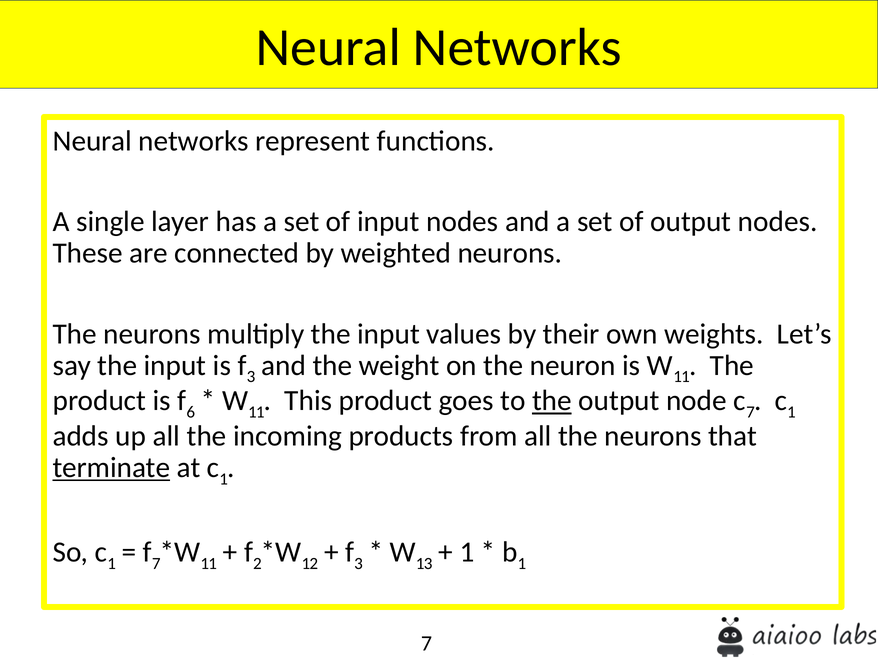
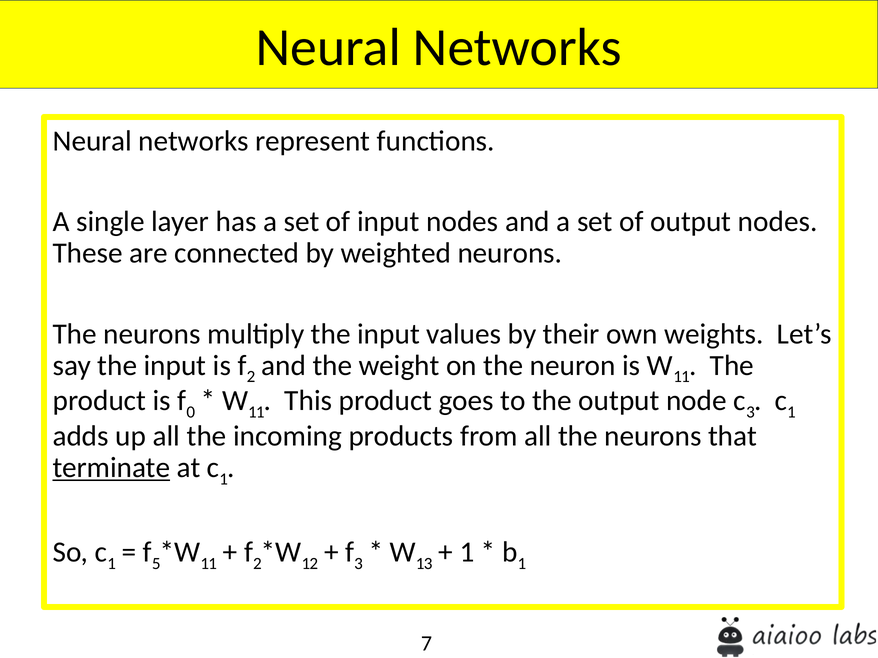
3: 3 -> 2 (251, 377)
6: 6 -> 0 (191, 412)
the underline: present -> none (552, 401)
7: 7 -> 3 (750, 412)
7: 7 -> 5 (156, 564)
